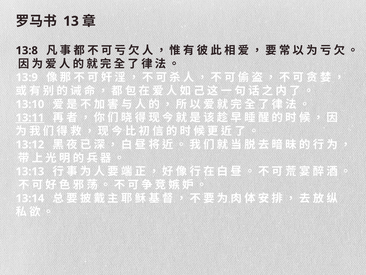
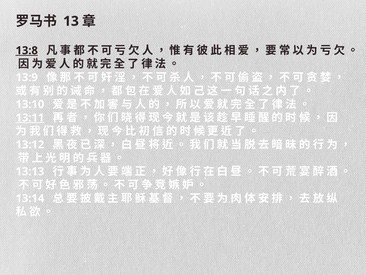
13:8 underline: none -> present (27, 50)
